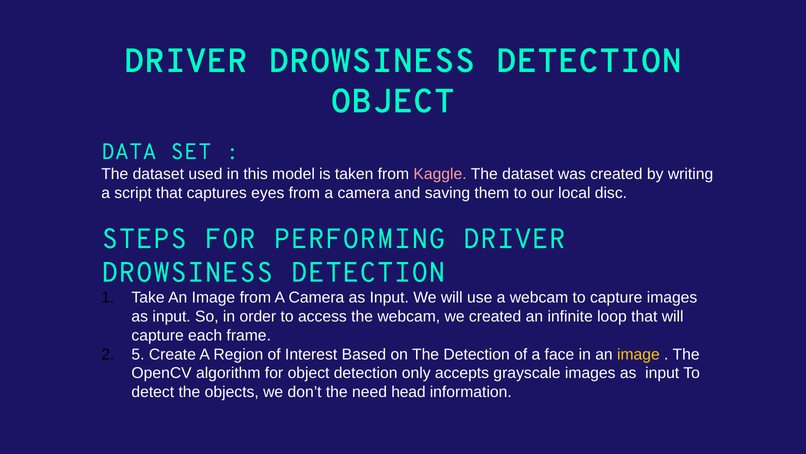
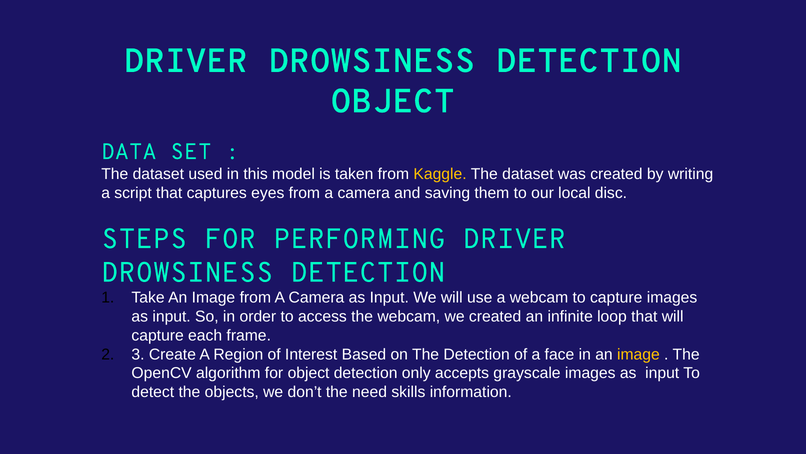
Kaggle colour: pink -> yellow (440, 174)
5: 5 -> 3 (138, 354)
head: head -> skills (408, 391)
